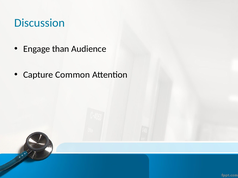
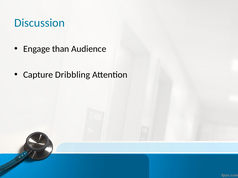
Common: Common -> Dribbling (73, 75)
